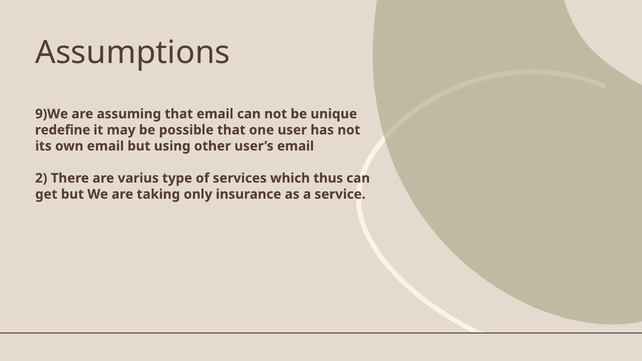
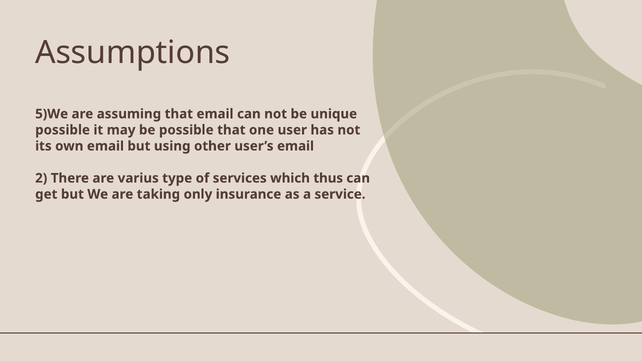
9)We: 9)We -> 5)We (52, 114)
redefine: redefine -> possible (63, 130)
